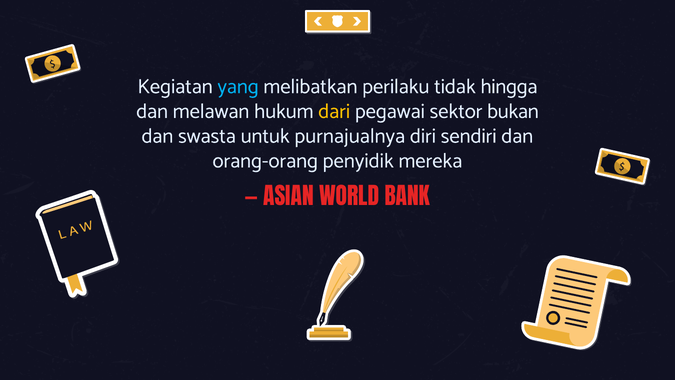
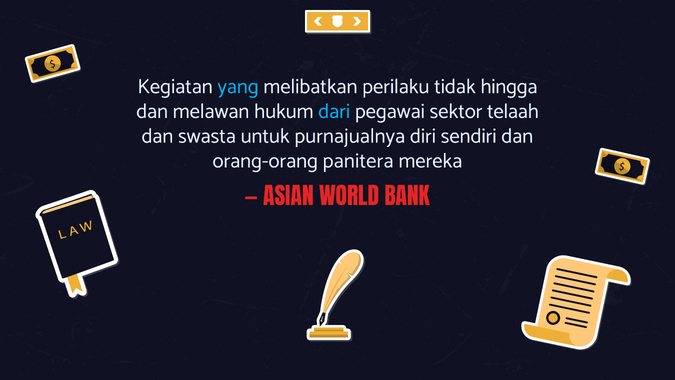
dari colour: yellow -> light blue (334, 111)
bukan: bukan -> telaah (513, 111)
penyidik: penyidik -> panitera (358, 161)
